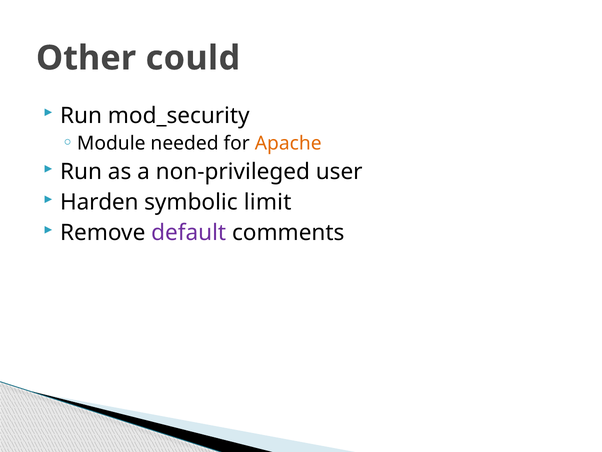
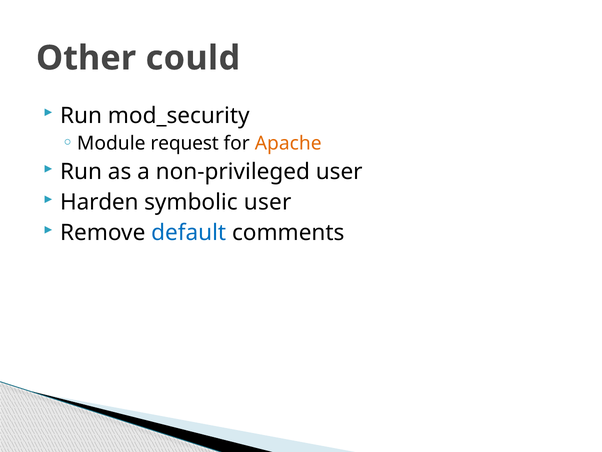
needed: needed -> request (185, 143)
symbolic limit: limit -> user (268, 202)
default colour: purple -> blue (189, 233)
